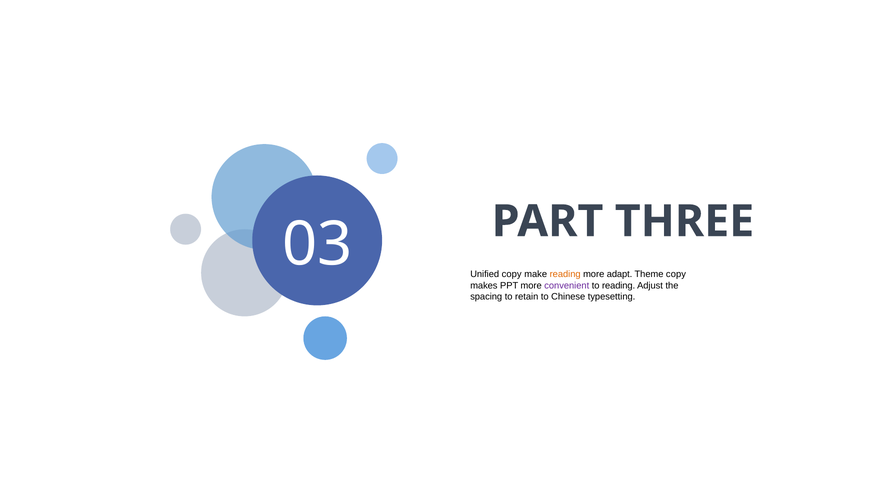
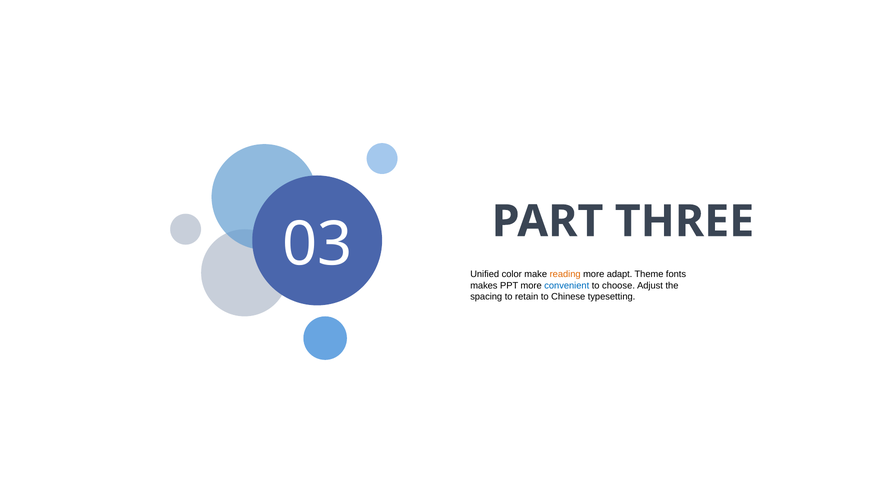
Unified copy: copy -> color (512, 274)
Theme copy: copy -> fonts (676, 274)
convenient colour: purple -> blue (567, 285)
to reading: reading -> choose (619, 285)
